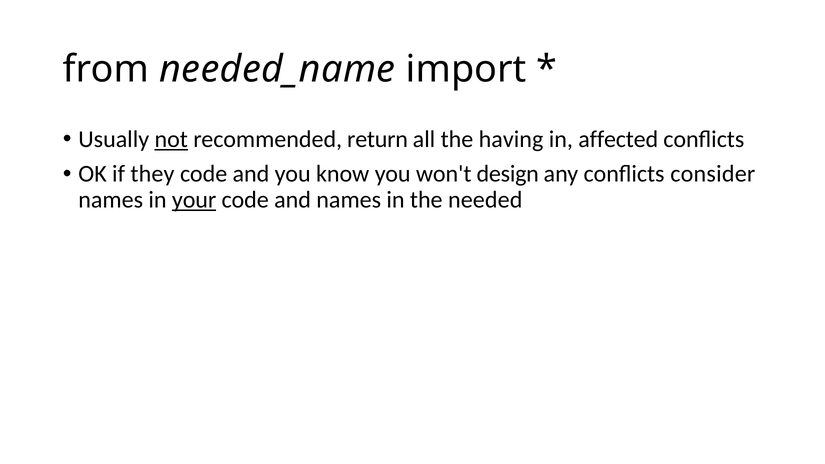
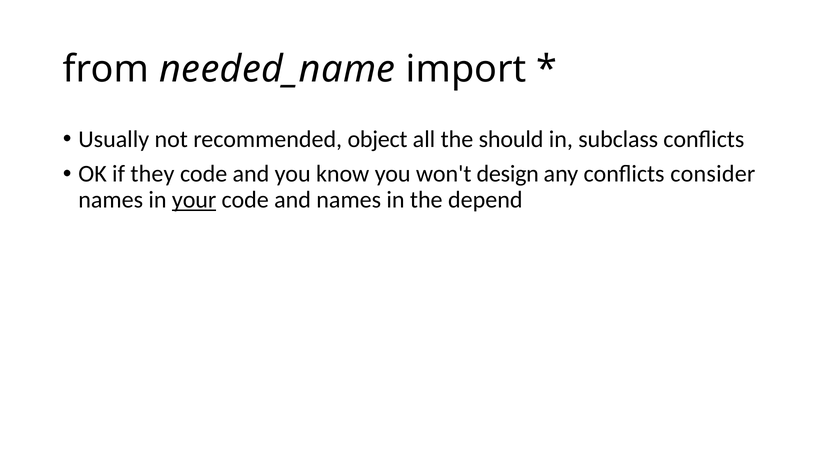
not underline: present -> none (171, 139)
return: return -> object (378, 139)
having: having -> should (511, 139)
affected: affected -> subclass (618, 139)
needed: needed -> depend (485, 200)
